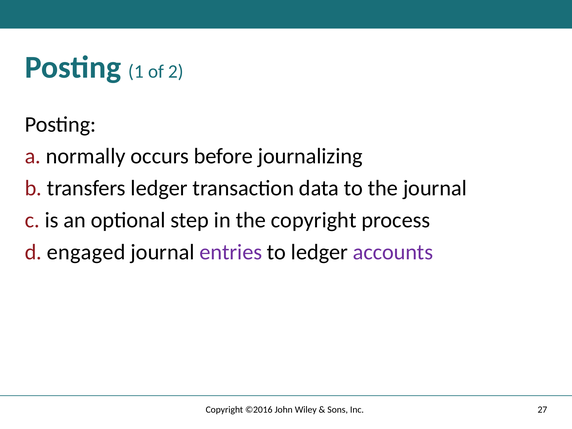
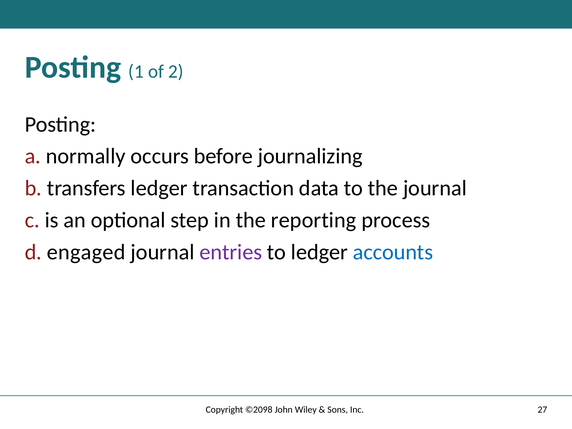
the copyright: copyright -> reporting (314, 220)
accounts colour: purple -> blue (393, 252)
©2016: ©2016 -> ©2098 (259, 410)
